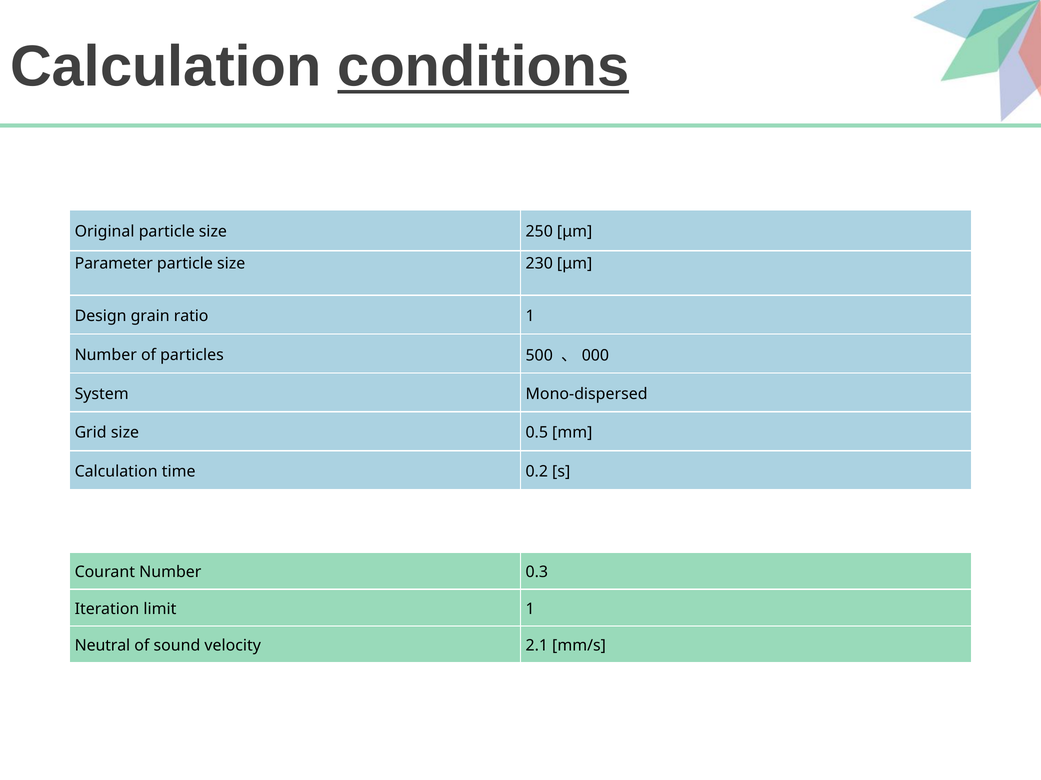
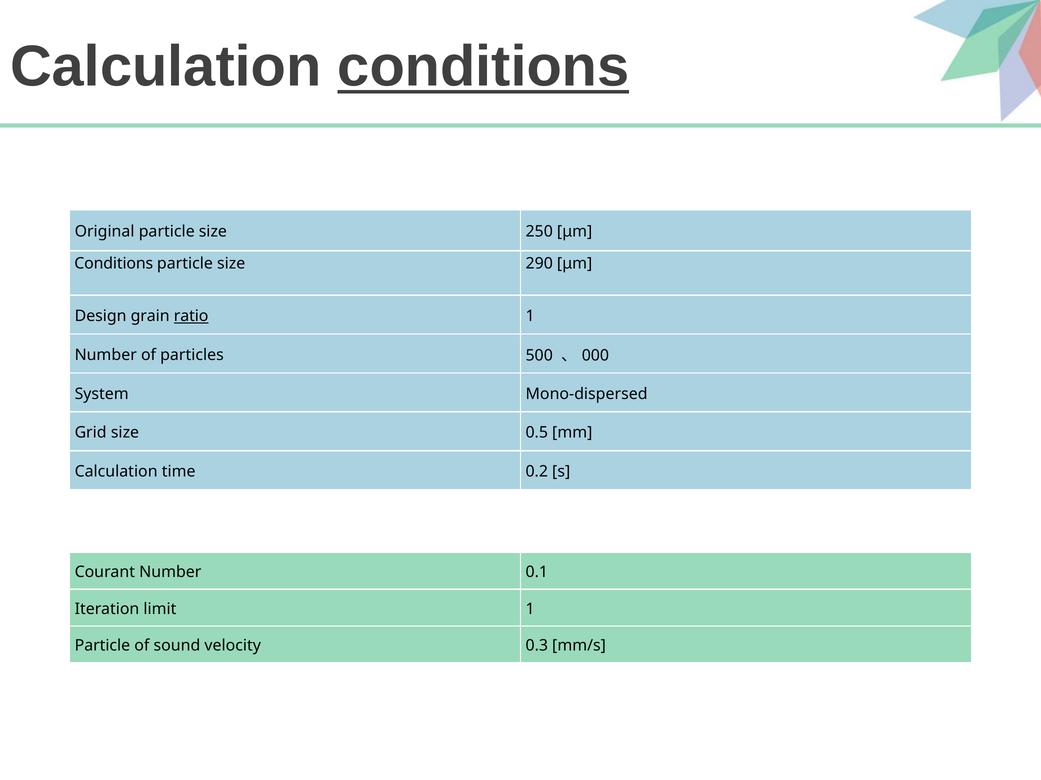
Parameter: Parameter -> Conditions (114, 264)
230: 230 -> 290 (539, 264)
ratio underline: none -> present (191, 316)
0.3: 0.3 -> 0.1 (537, 573)
Neutral: Neutral -> Particle (102, 646)
2.1: 2.1 -> 0.3 (537, 646)
